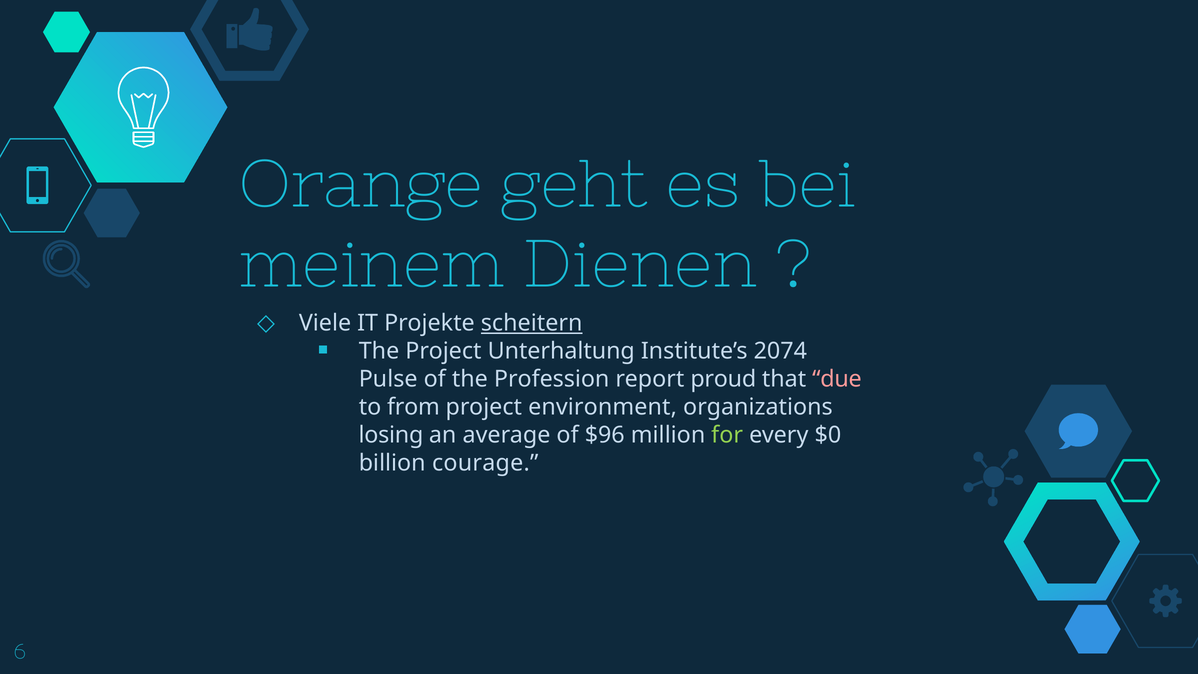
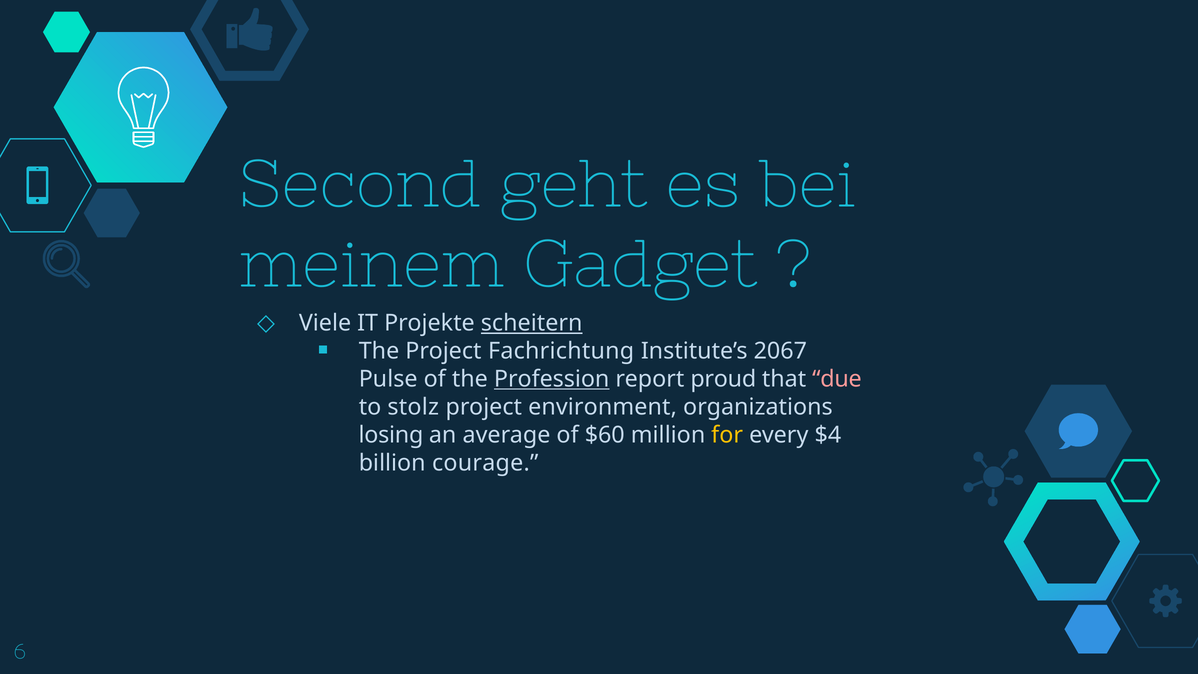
Orange: Orange -> Second (360, 185)
Dienen: Dienen -> Gadget (640, 265)
Unterhaltung: Unterhaltung -> Fachrichtung (561, 351)
2074: 2074 -> 2067 (780, 351)
Profession underline: none -> present (552, 379)
from: from -> stolz (413, 407)
$96: $96 -> $60 (605, 435)
for colour: light green -> yellow (727, 435)
$0: $0 -> $4 (828, 435)
